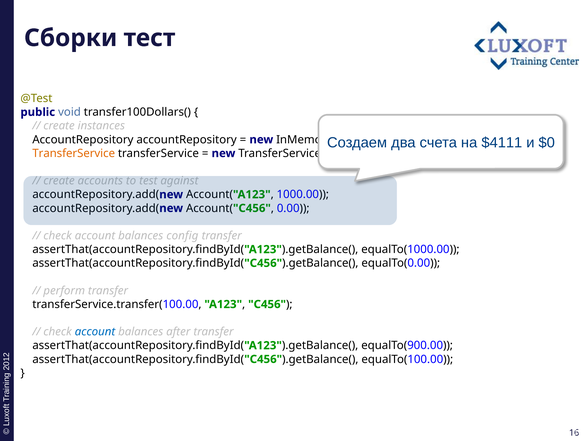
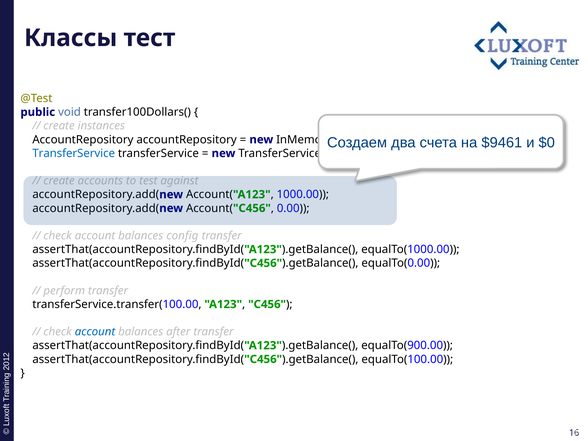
Сборки: Сборки -> Классы (71, 38)
$4111: $4111 -> $9461 (502, 143)
TransferService colour: orange -> blue (74, 153)
